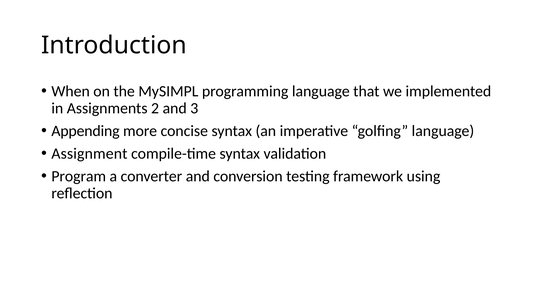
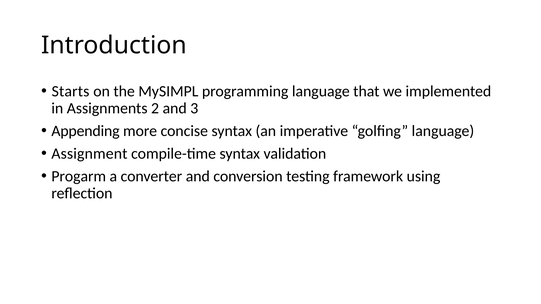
When: When -> Starts (71, 91)
Program: Program -> Progarm (79, 177)
